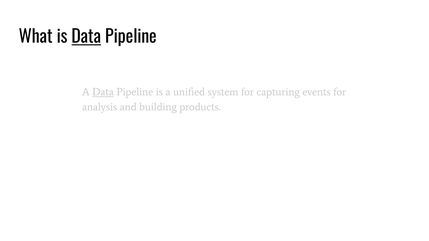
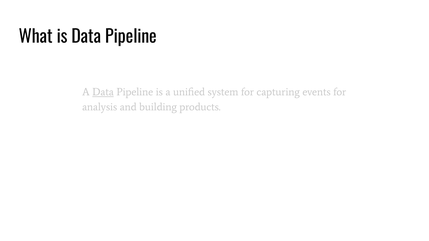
Data underline: present -> none (86, 37)
